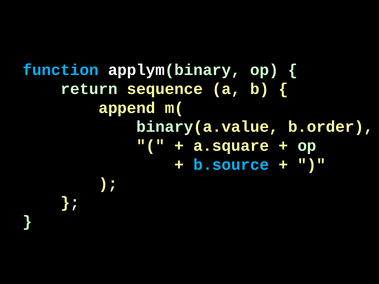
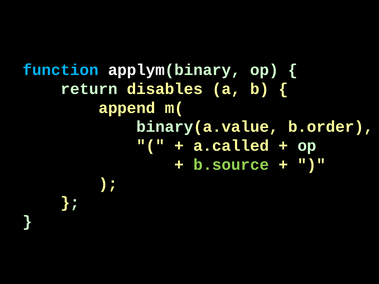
sequence: sequence -> disables (165, 89)
a.square: a.square -> a.called (231, 146)
b.source colour: light blue -> light green (231, 165)
